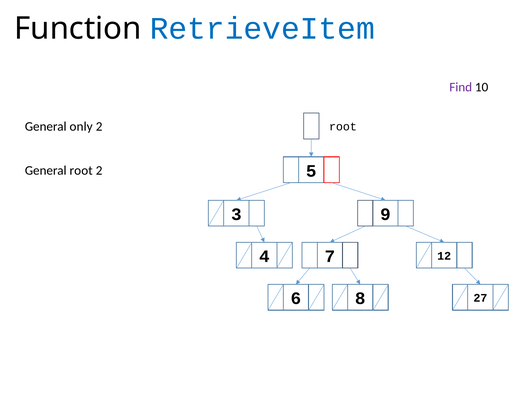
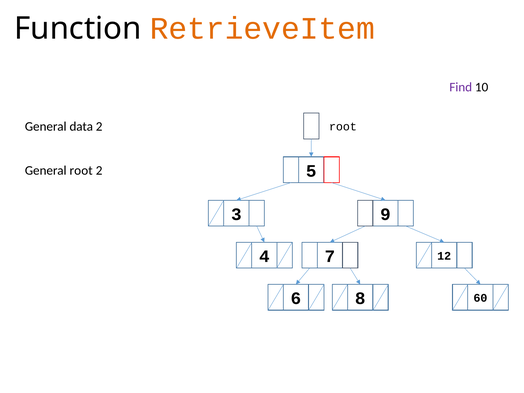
RetrieveItem colour: blue -> orange (262, 29)
only: only -> data (81, 127)
27: 27 -> 60 (480, 298)
